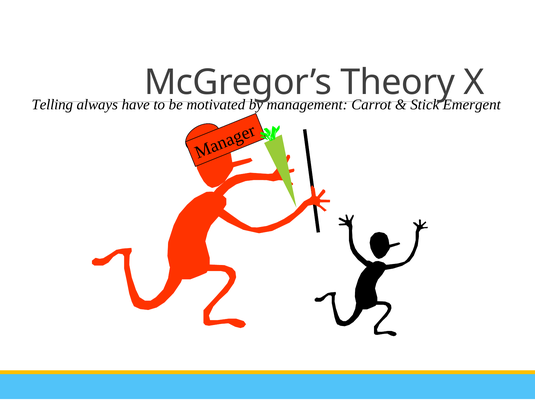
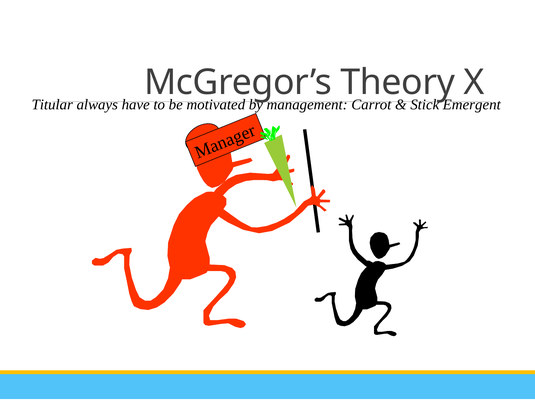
Telling: Telling -> Titular (52, 105)
